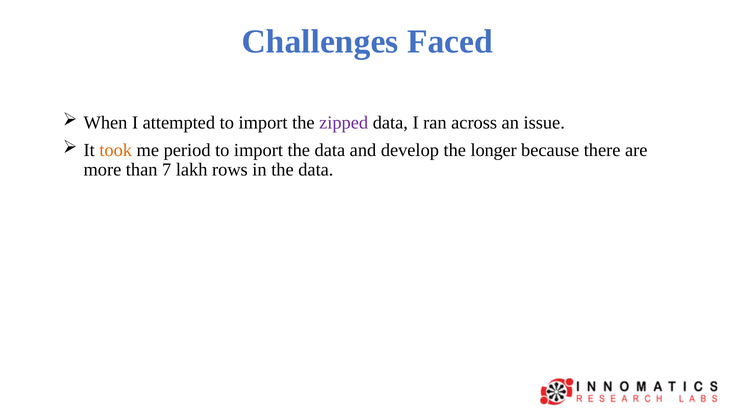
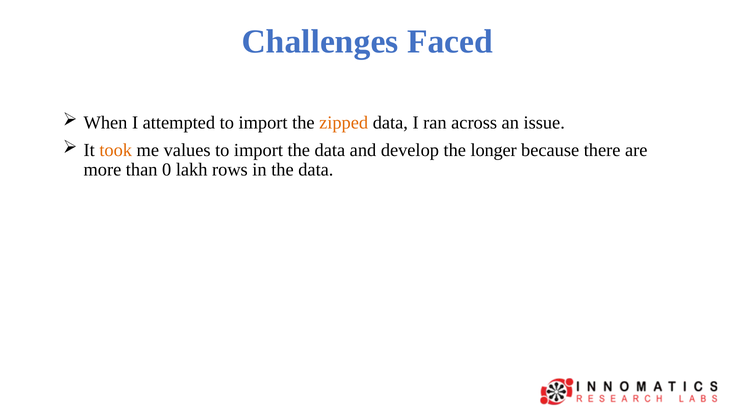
zipped colour: purple -> orange (344, 123)
period: period -> values (187, 150)
7: 7 -> 0 (167, 170)
